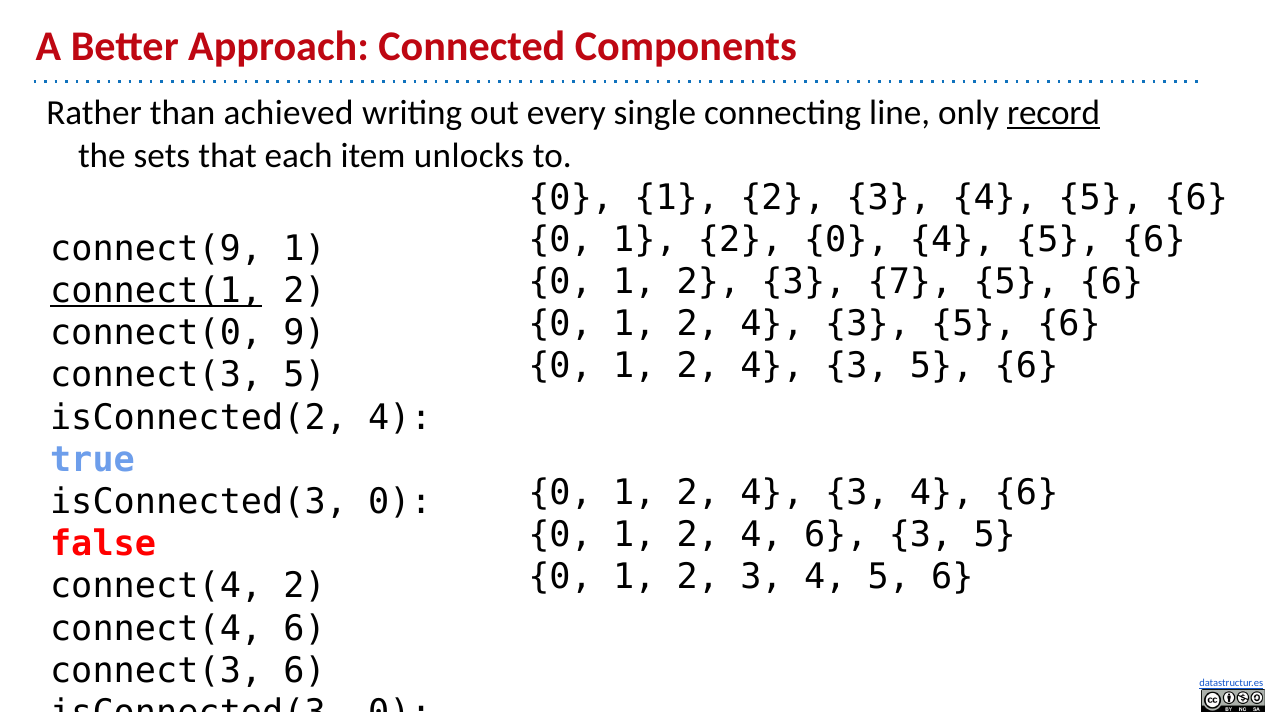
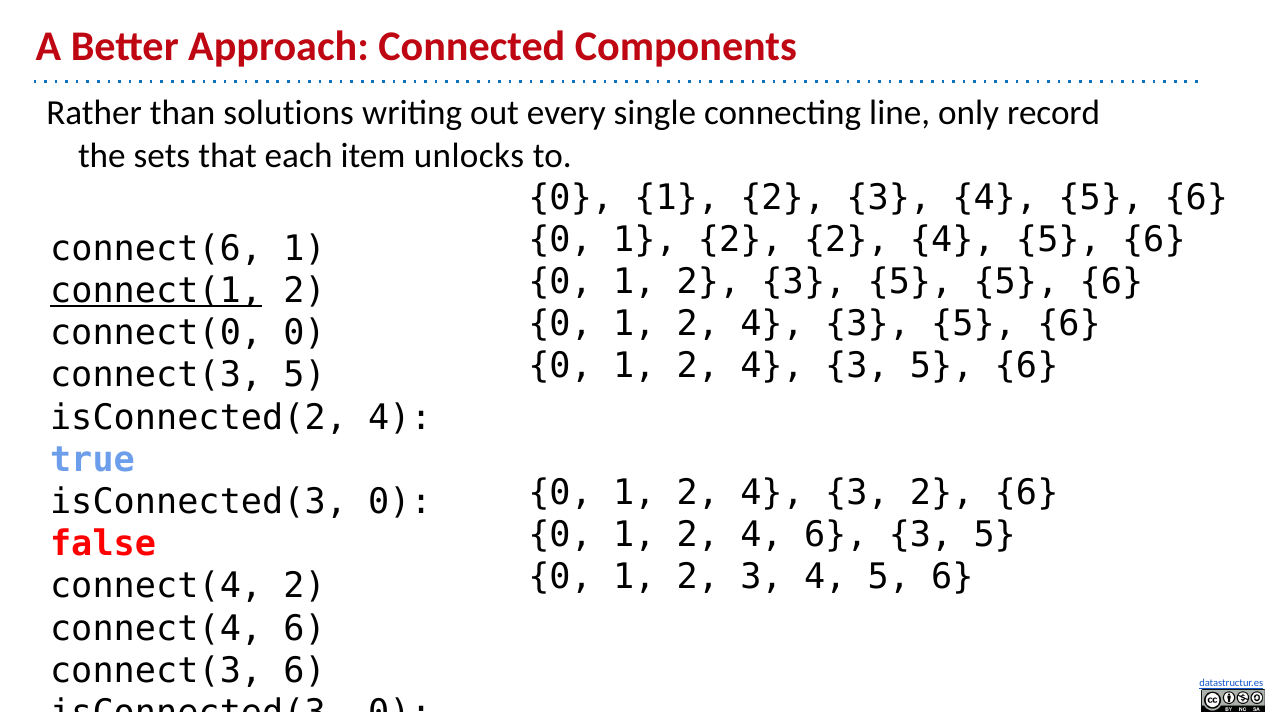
achieved: achieved -> solutions (289, 113)
record underline: present -> none (1054, 113)
2 0: 0 -> 2 (846, 240)
connect(9: connect(9 -> connect(6 (156, 248)
2 3 7: 7 -> 5 (910, 282)
connect(0 9: 9 -> 0 (304, 333)
4 3 4: 4 -> 2 (942, 493)
